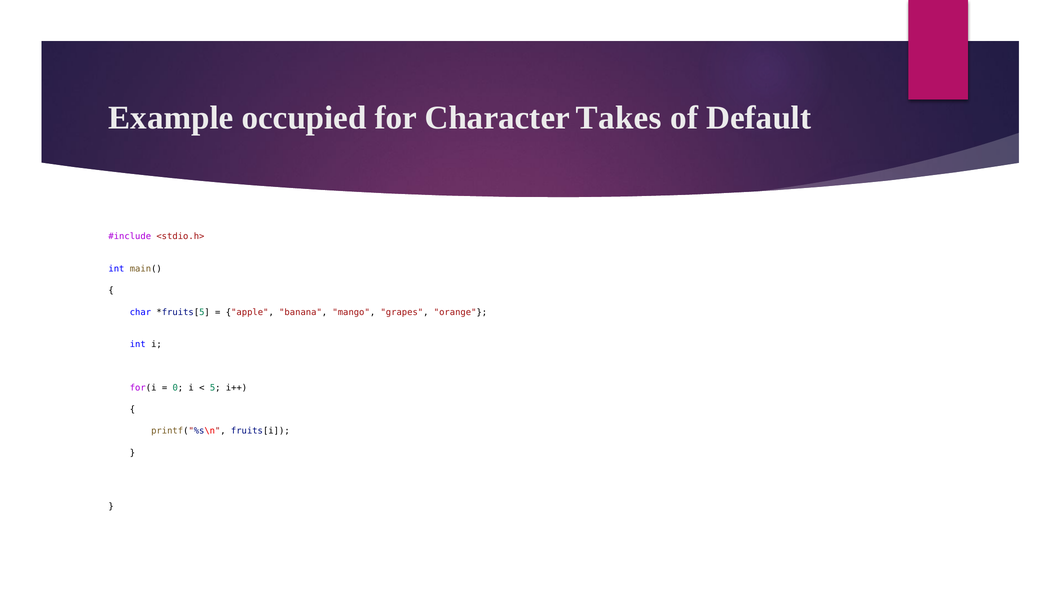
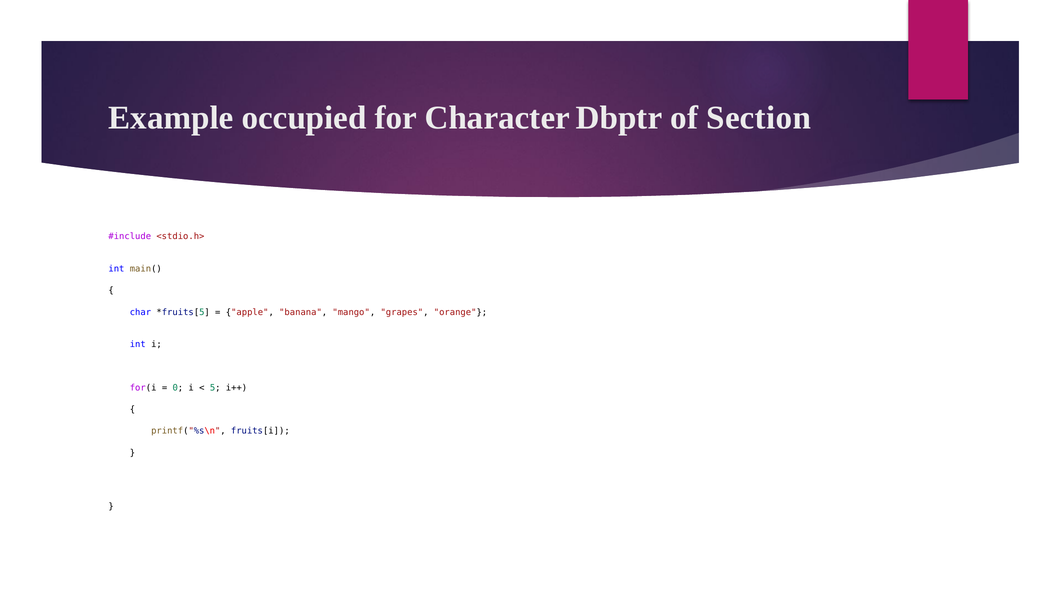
Takes: Takes -> Dbptr (619, 118)
Default: Default -> Section (759, 118)
